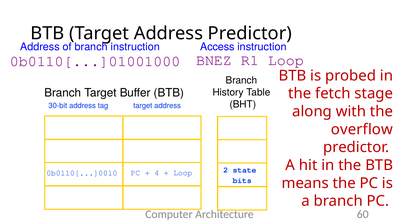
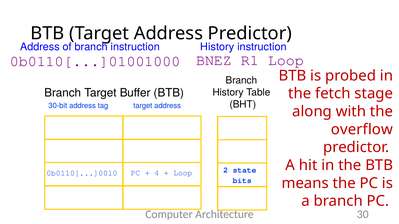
Access: Access -> History (217, 47)
60: 60 -> 30 (363, 215)
